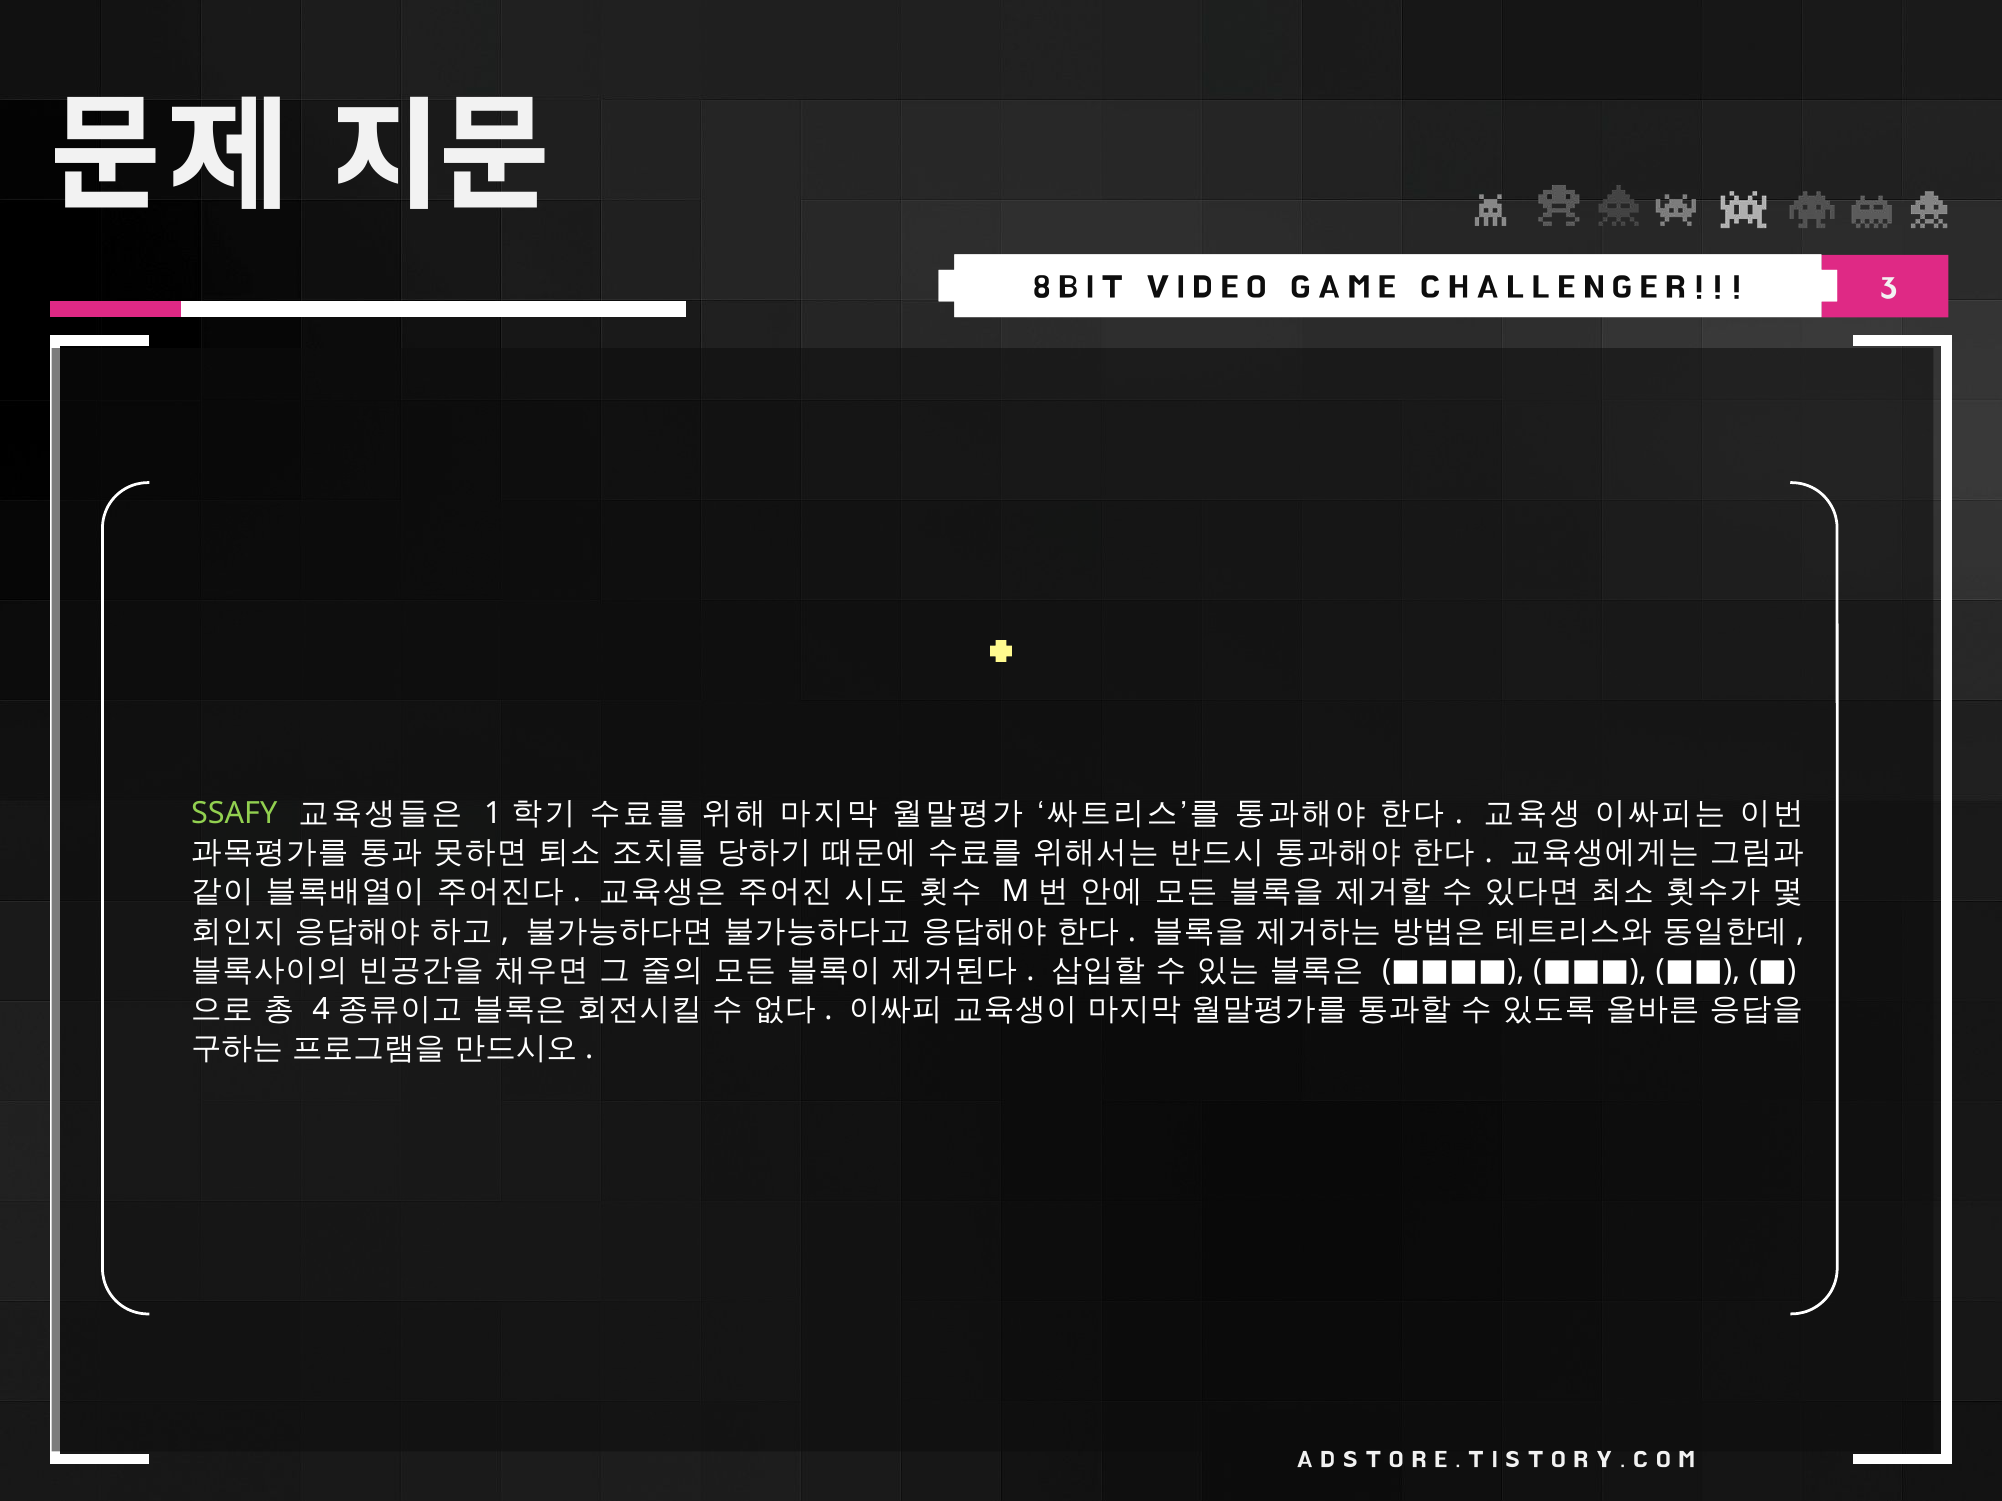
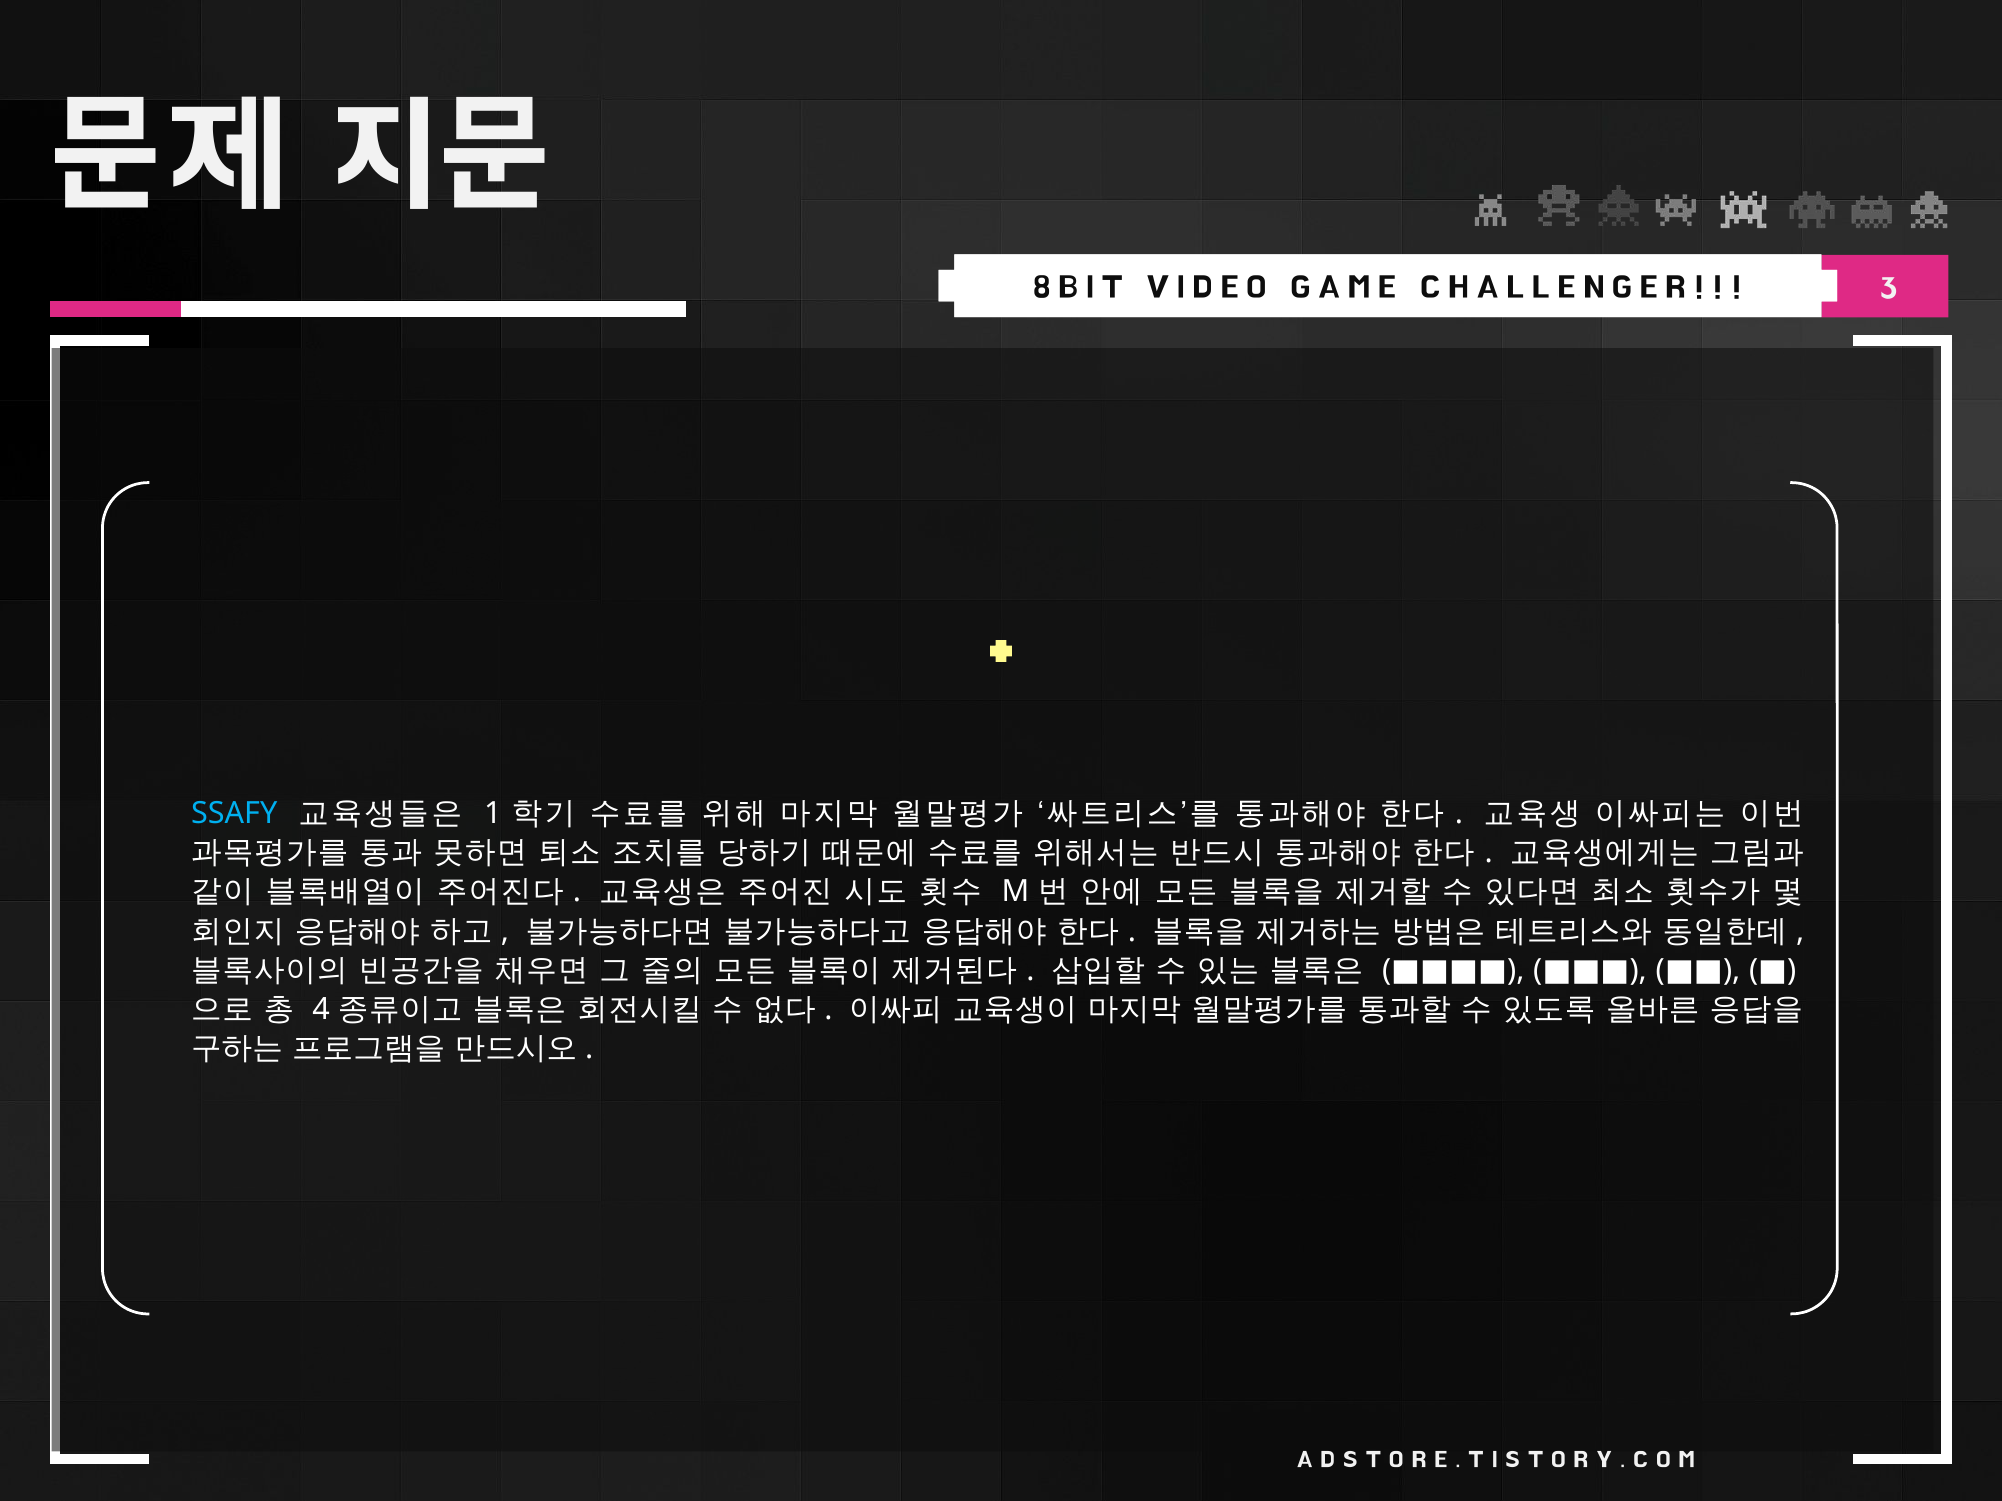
SSAFY colour: light green -> light blue (234, 814)
